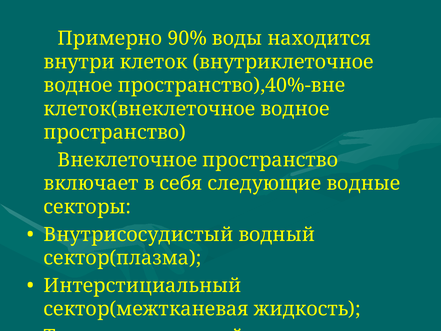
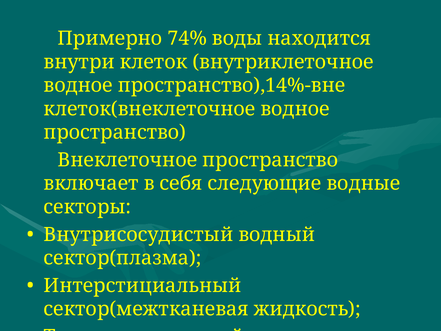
90%: 90% -> 74% (187, 38)
пространство),40%-вне: пространство),40%-вне -> пространство),14%-вне (232, 85)
